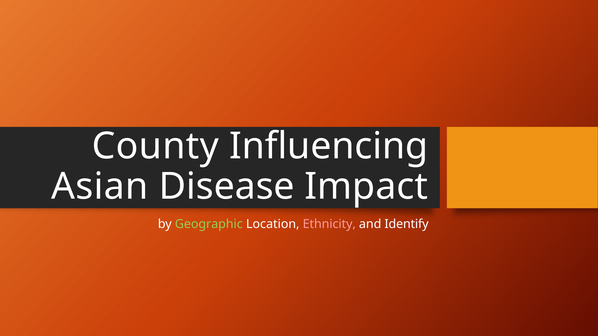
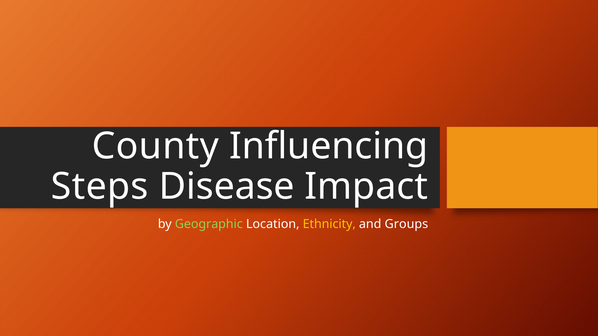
Asian: Asian -> Steps (100, 187)
Ethnicity colour: pink -> yellow (329, 224)
Identify: Identify -> Groups (406, 224)
